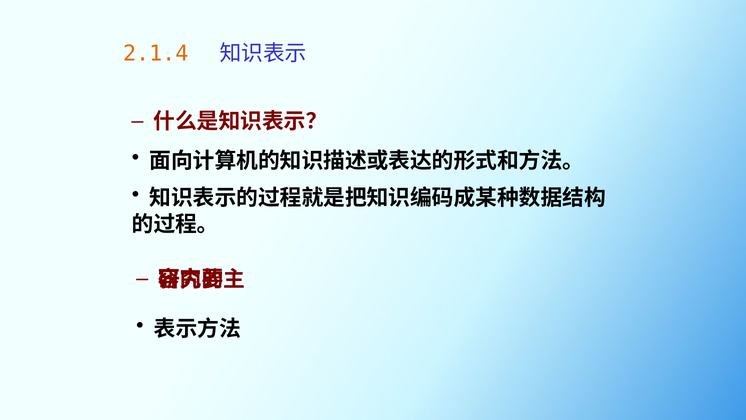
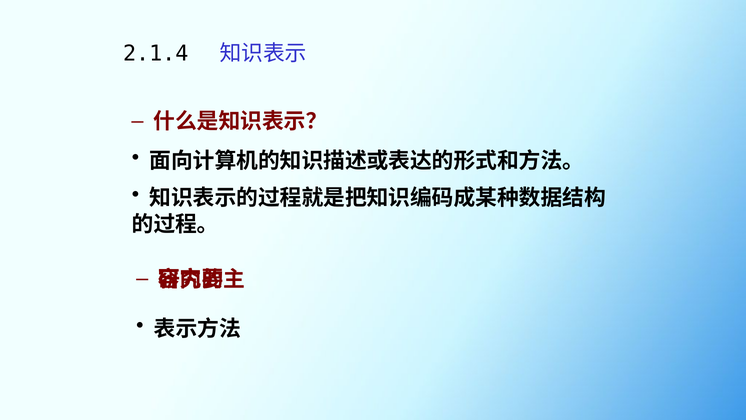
2.1.4 colour: orange -> black (156, 53)
